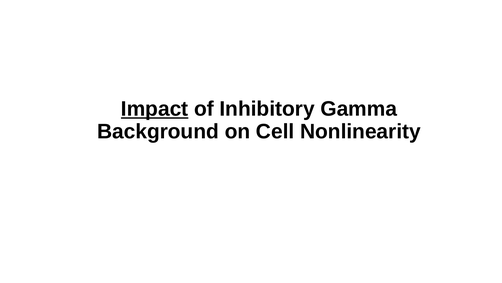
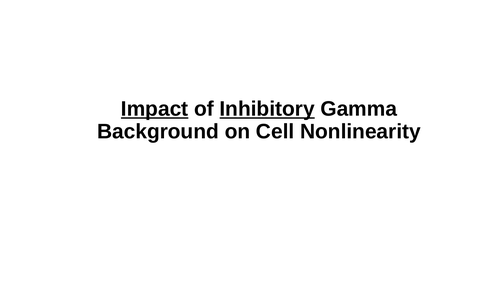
Inhibitory underline: none -> present (267, 109)
